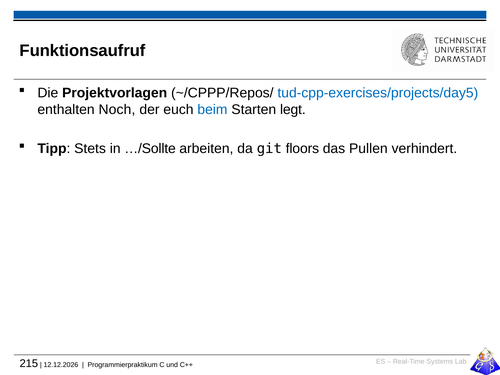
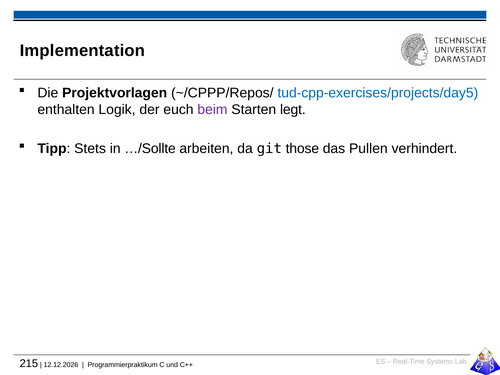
Funktionsaufruf: Funktionsaufruf -> Implementation (82, 51)
Noch: Noch -> Logik (117, 110)
beim colour: blue -> purple (212, 110)
floors: floors -> those (302, 149)
